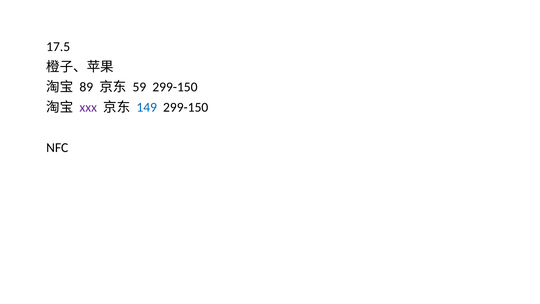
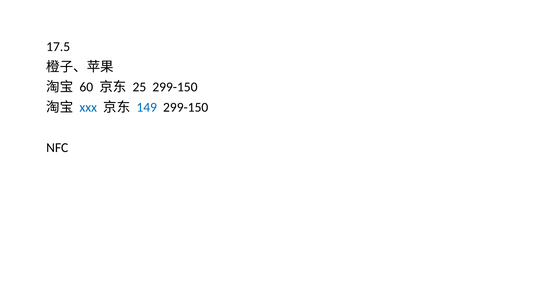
89: 89 -> 60 (86, 87)
59: 59 -> 25 (139, 87)
xxx colour: purple -> blue (88, 107)
